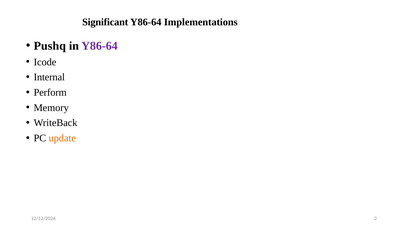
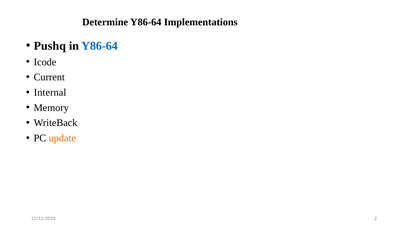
Significant: Significant -> Determine (105, 22)
Y86-64 colour: purple -> blue (100, 46)
Internal: Internal -> Current (49, 77)
Perform: Perform -> Internal (50, 93)
